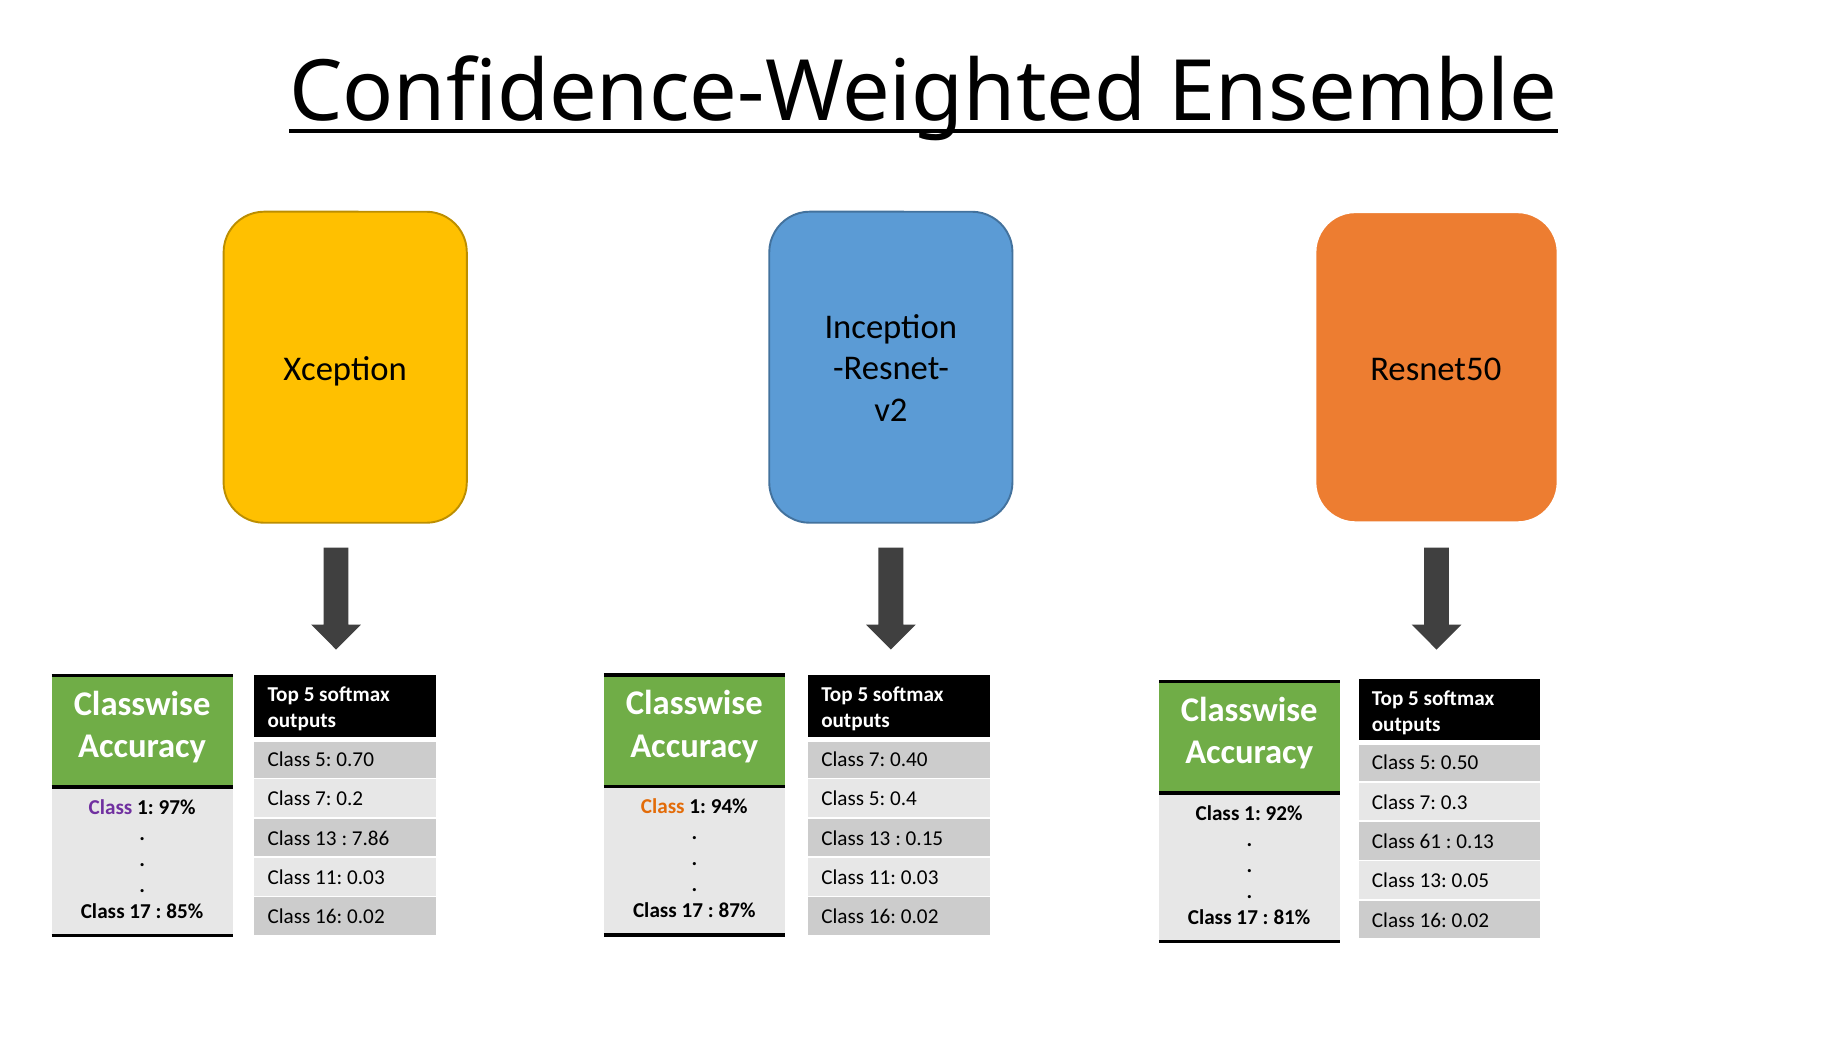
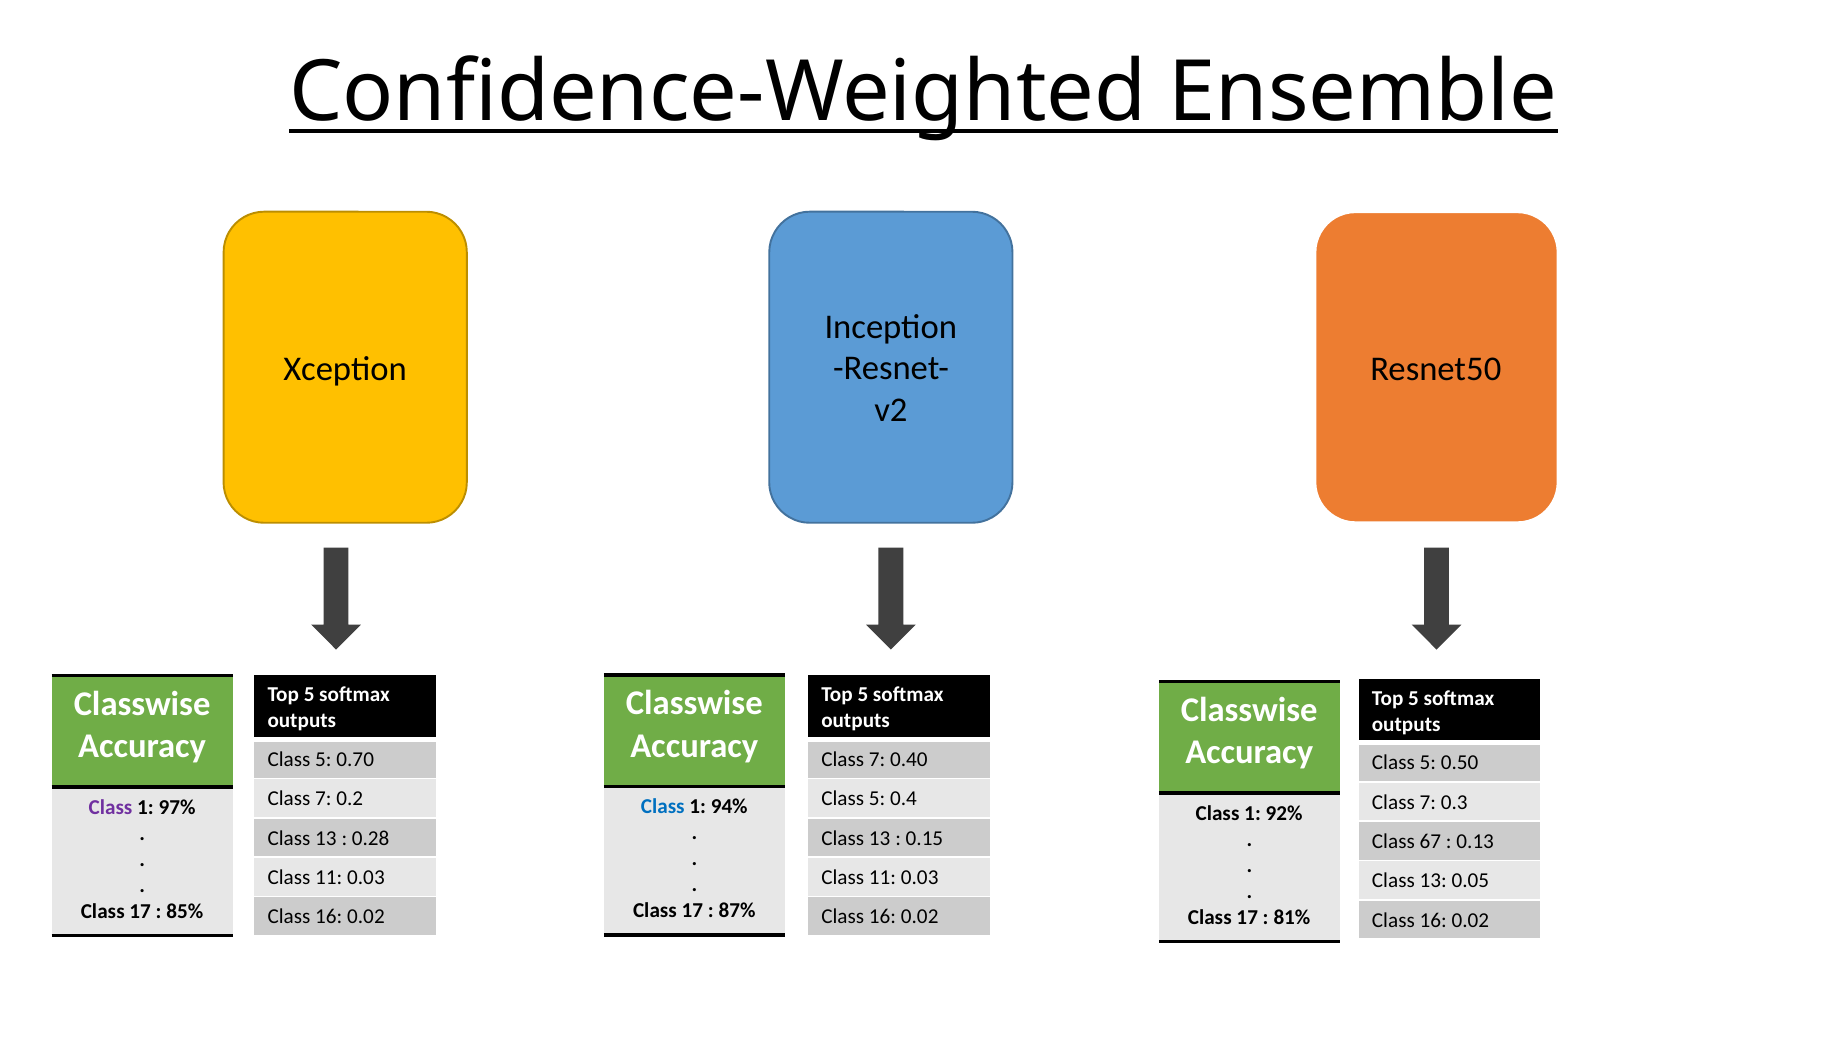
Class colour: orange -> blue (663, 807)
7.86: 7.86 -> 0.28 (371, 838)
61: 61 -> 67 (1430, 842)
